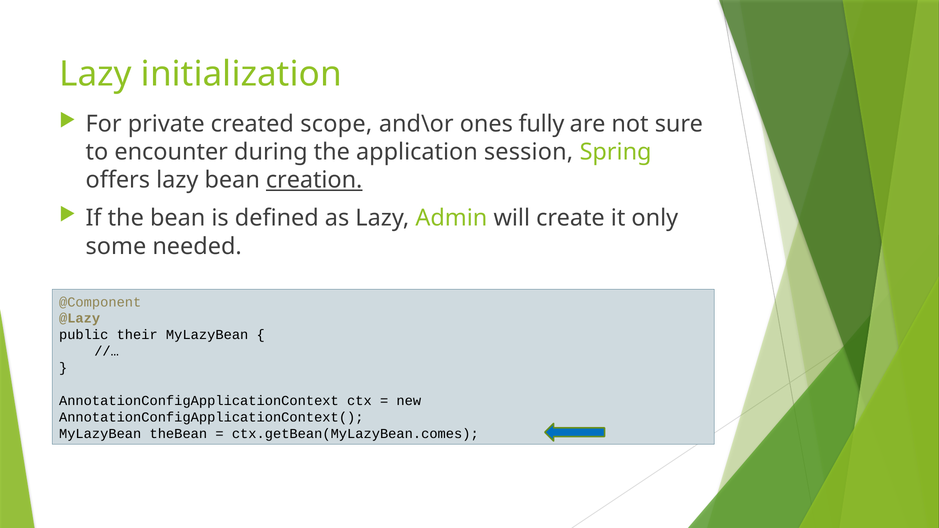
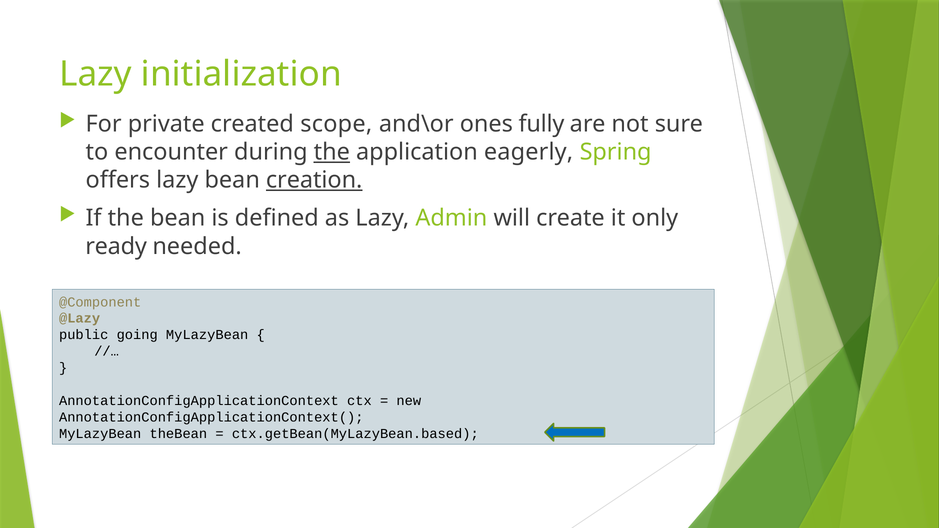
the underline: none -> present (332, 152)
session: session -> eagerly (529, 152)
some: some -> ready (116, 246)
their: their -> going (137, 335)
ctx.getBean(MyLazyBean.comes: ctx.getBean(MyLazyBean.comes -> ctx.getBean(MyLazyBean.based (355, 434)
